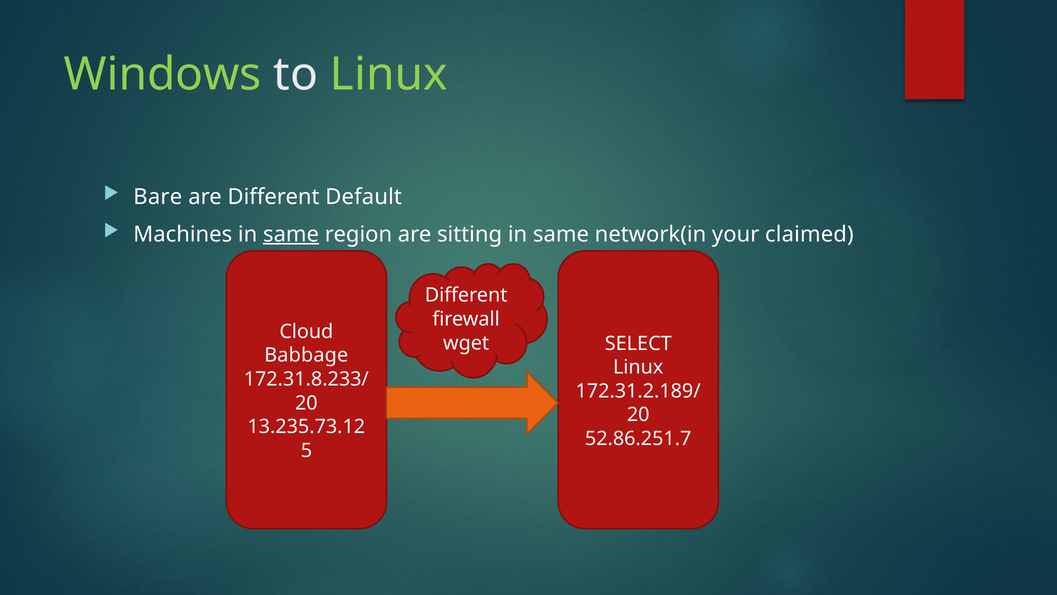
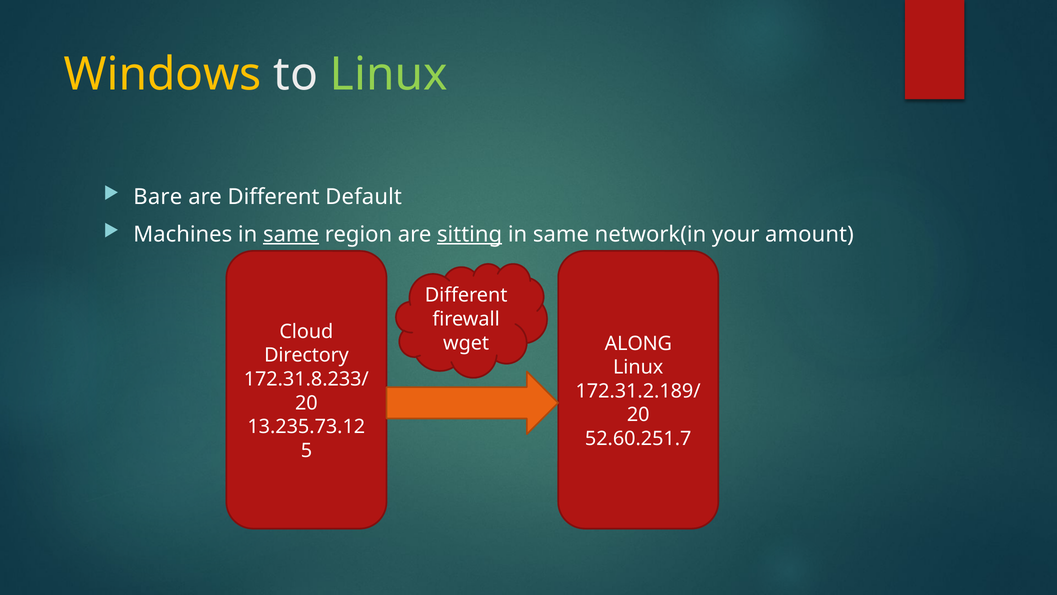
Windows colour: light green -> yellow (163, 74)
sitting underline: none -> present (470, 234)
claimed: claimed -> amount (809, 234)
SELECT: SELECT -> ALONG (638, 343)
Babbage: Babbage -> Directory (306, 355)
52.86.251.7: 52.86.251.7 -> 52.60.251.7 (638, 438)
